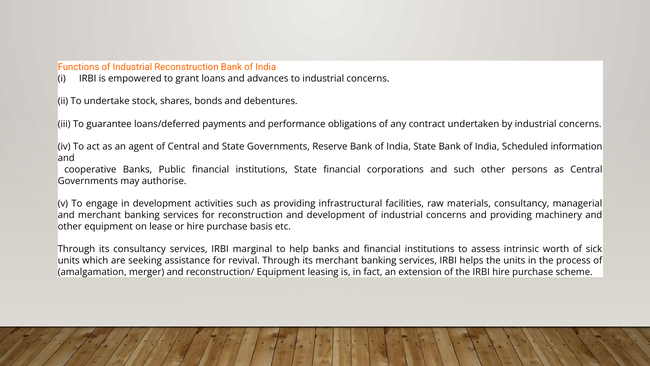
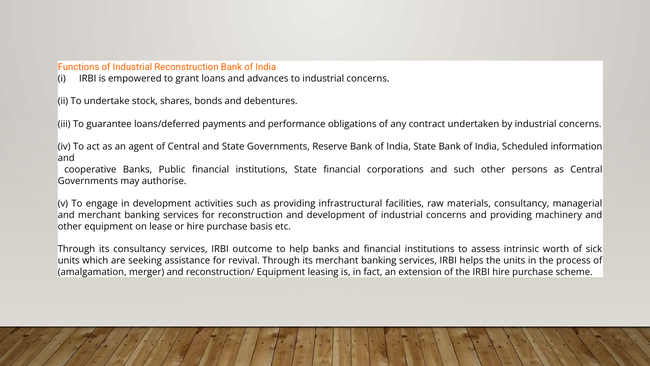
marginal: marginal -> outcome (252, 249)
